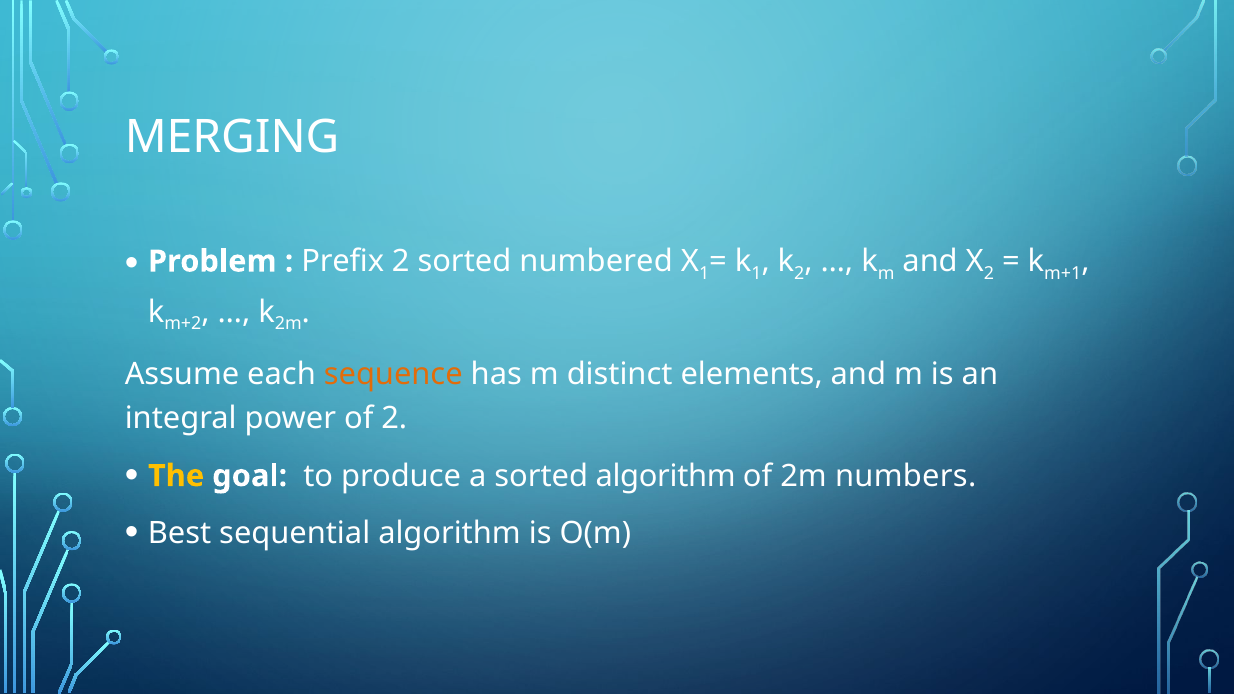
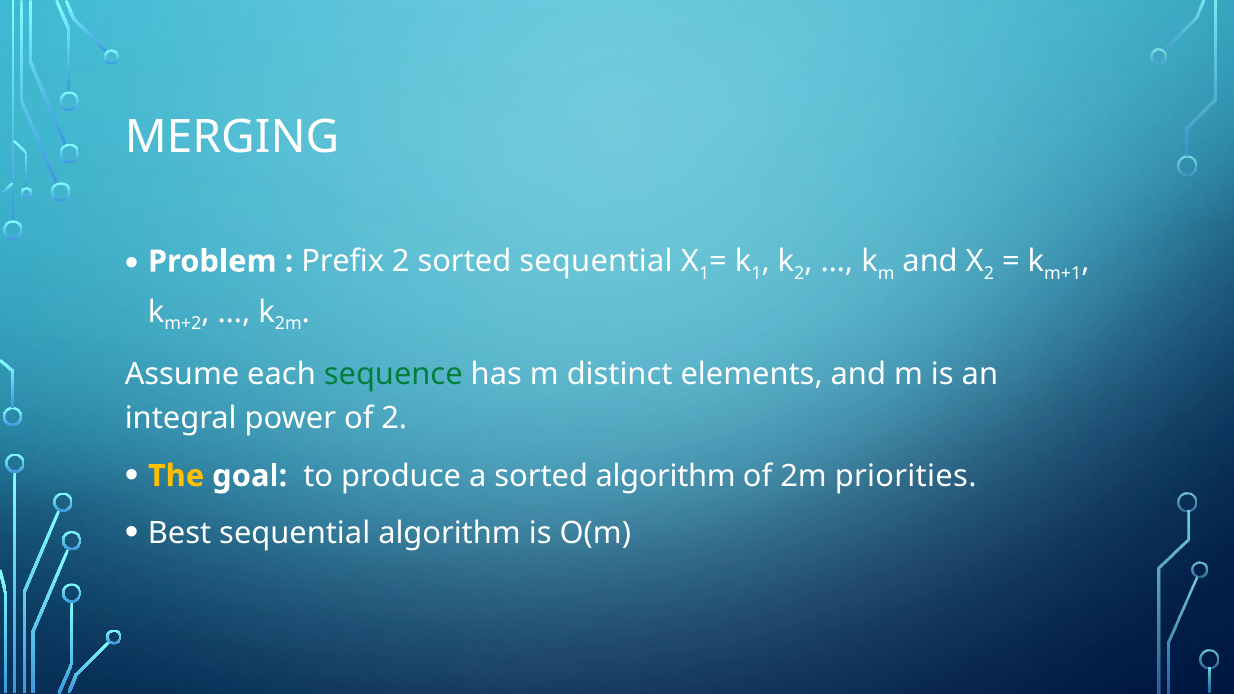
sorted numbered: numbered -> sequential (596, 261)
sequence colour: orange -> green (393, 374)
numbers: numbers -> priorities (906, 476)
